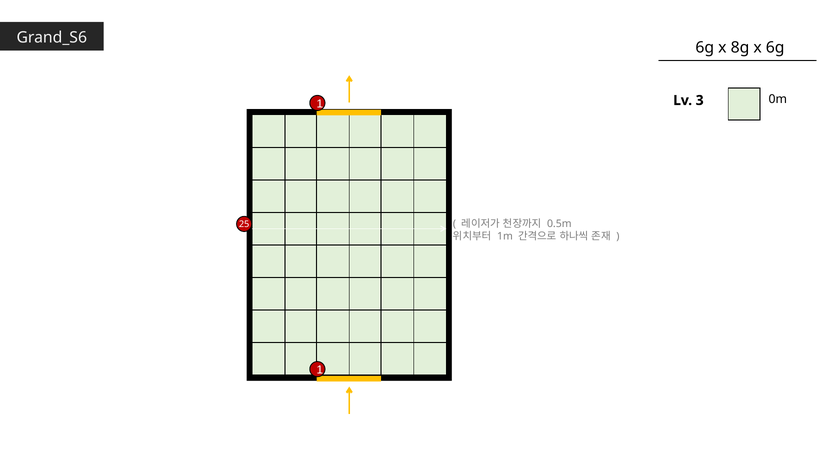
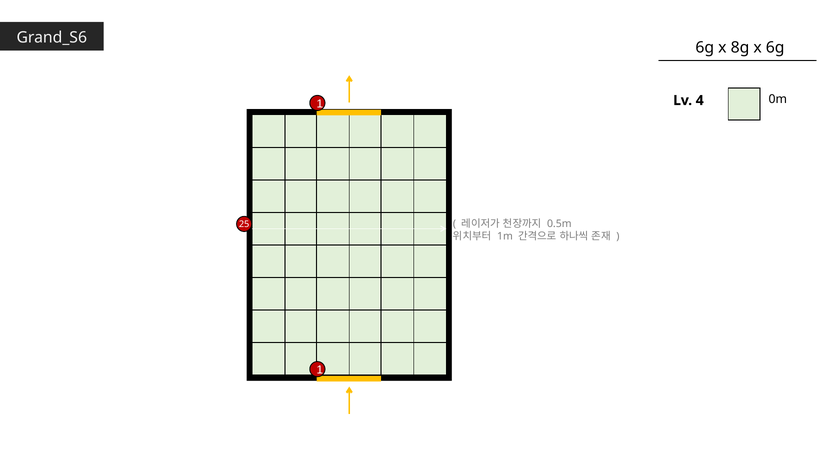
3: 3 -> 4 (700, 100)
